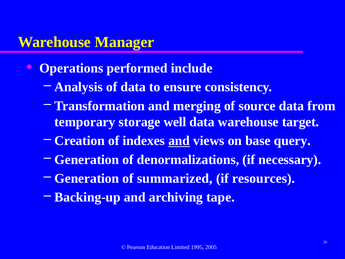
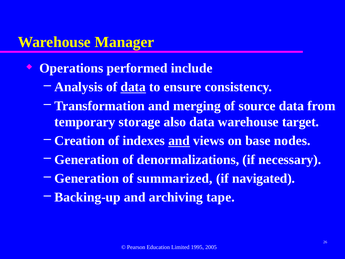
data underline: none -> present (133, 87)
well: well -> also (175, 122)
query: query -> nodes (292, 141)
resources: resources -> navigated (264, 178)
